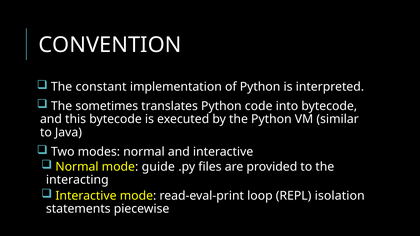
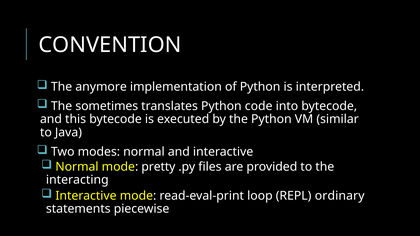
constant: constant -> anymore (101, 87)
guide: guide -> pretty (158, 167)
isolation: isolation -> ordinary (340, 196)
